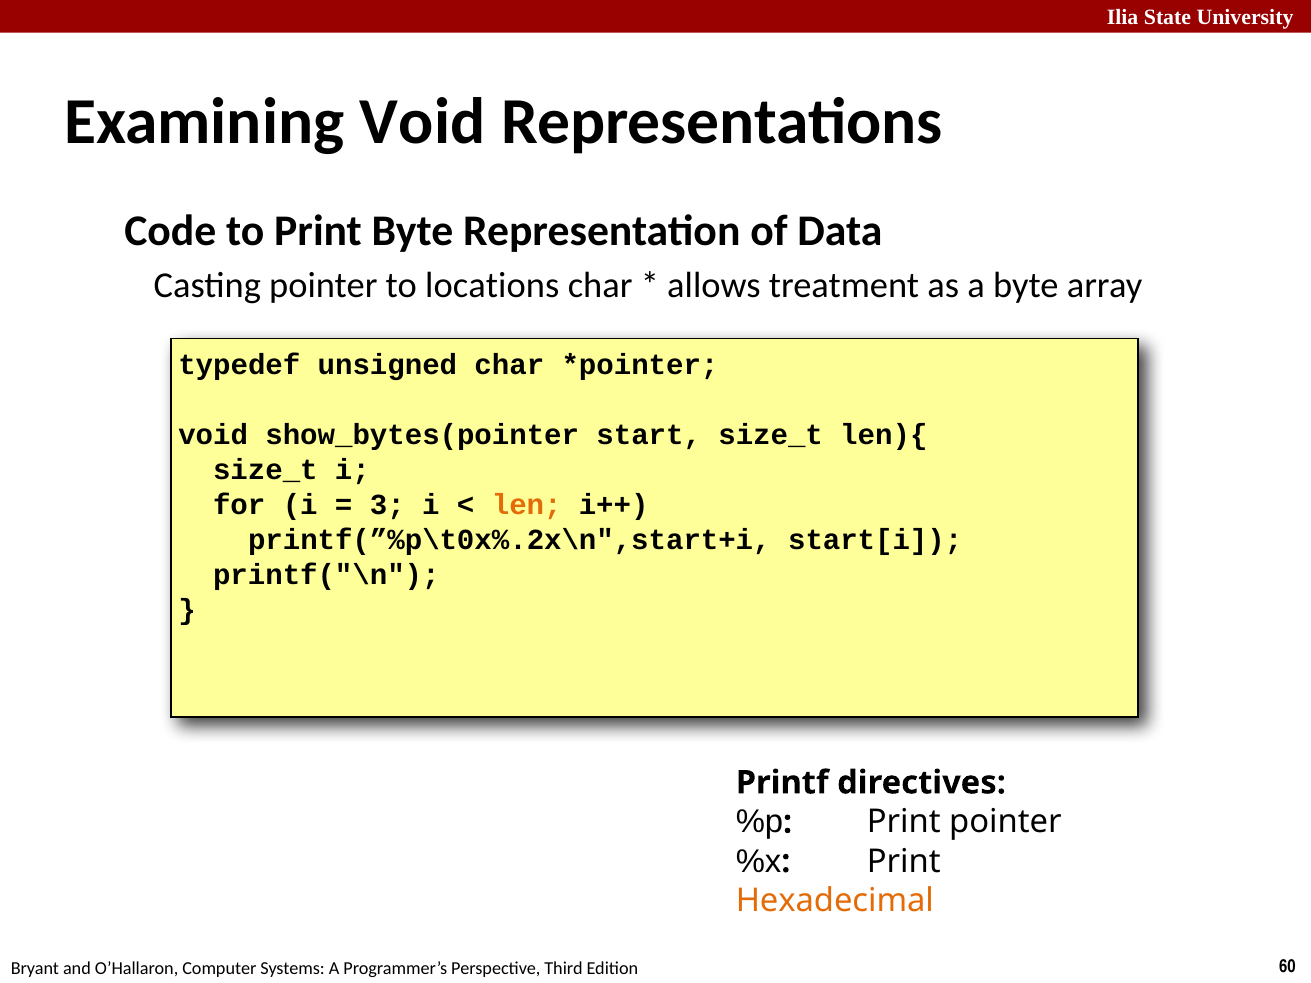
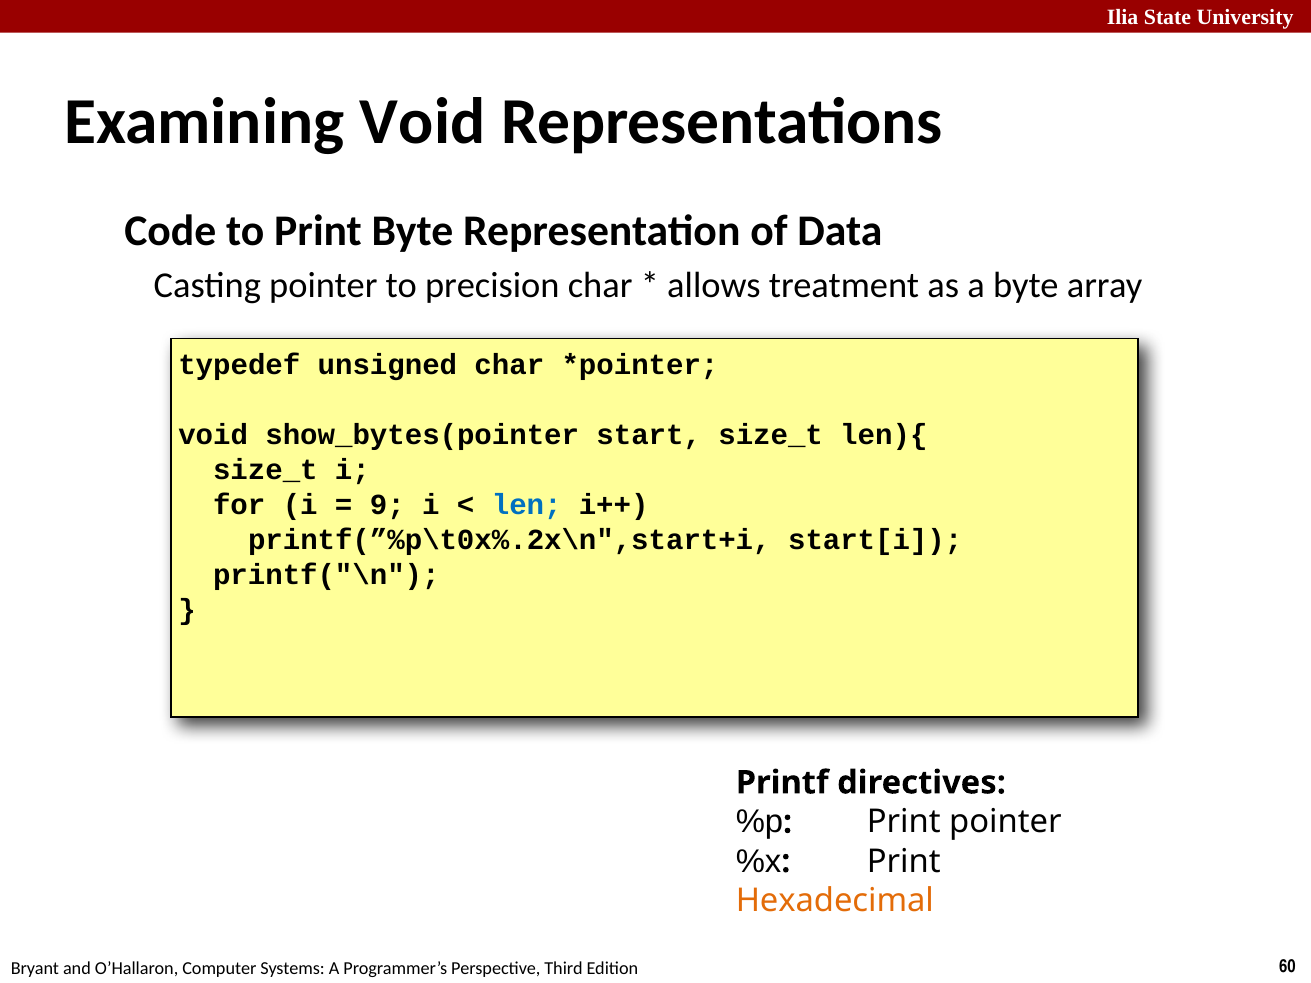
locations: locations -> precision (492, 286)
3: 3 -> 9 (387, 505)
len colour: orange -> blue (527, 505)
